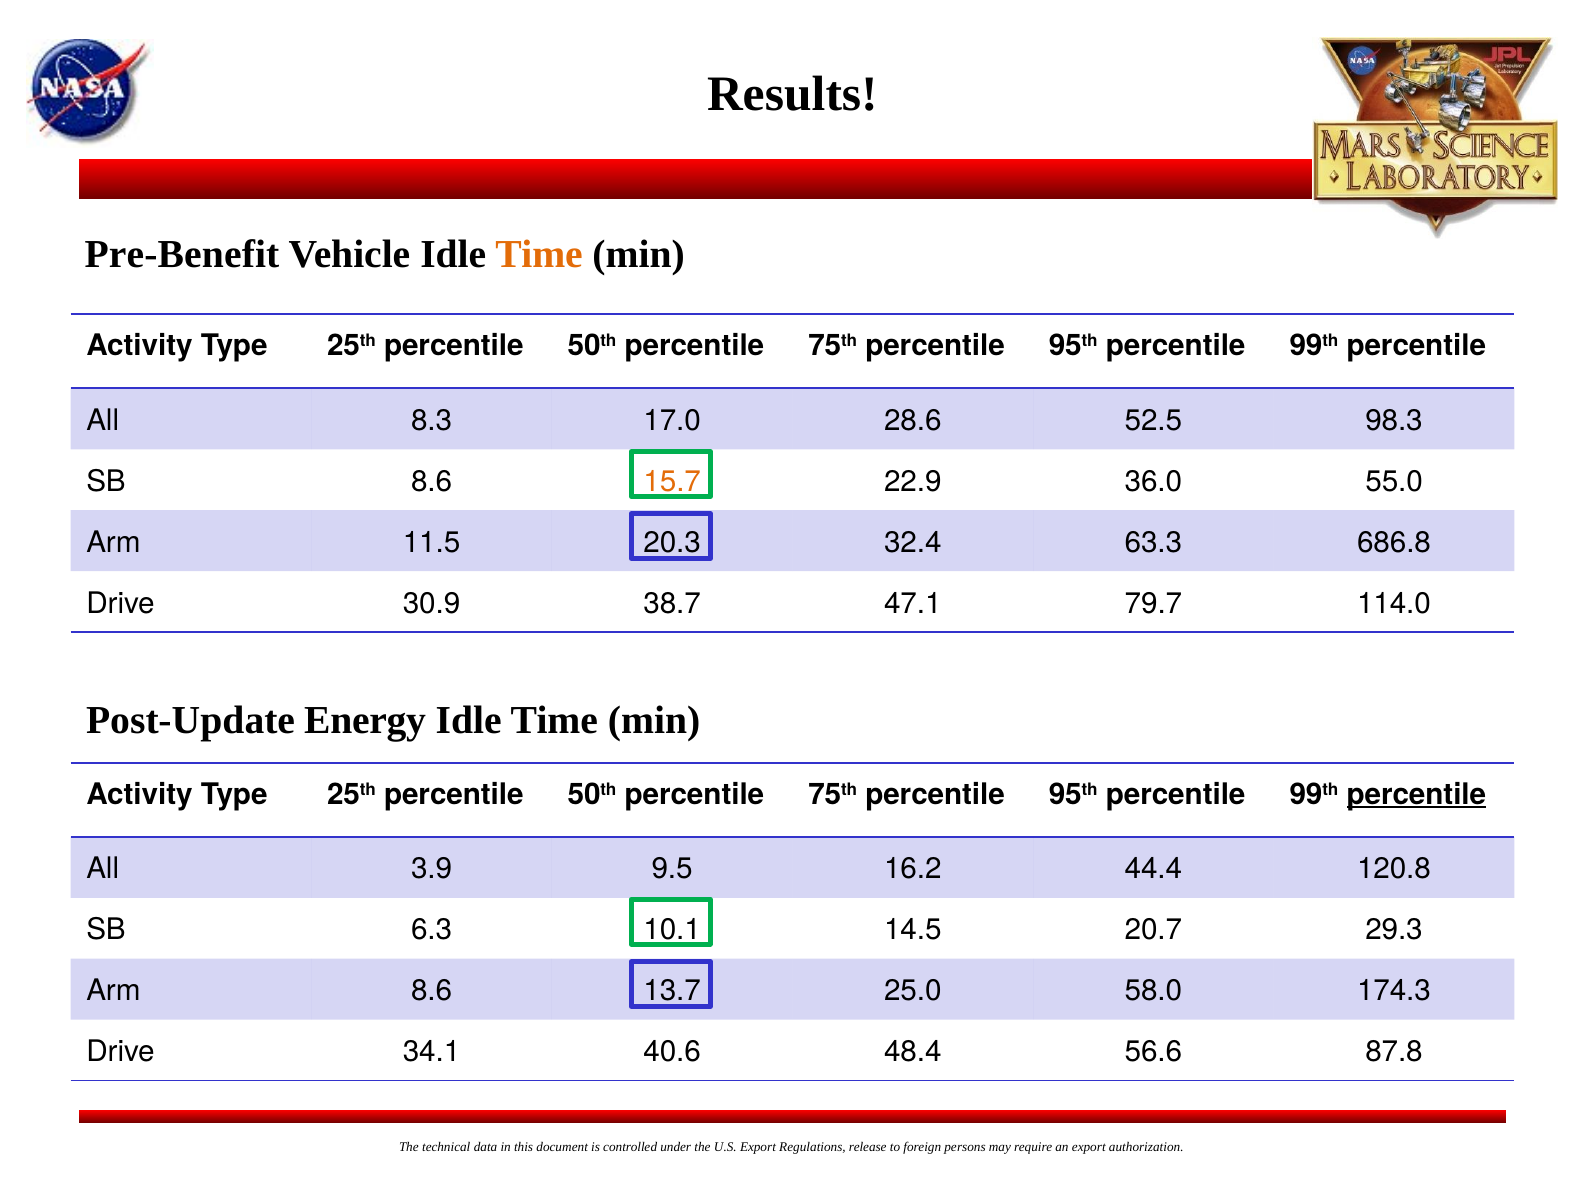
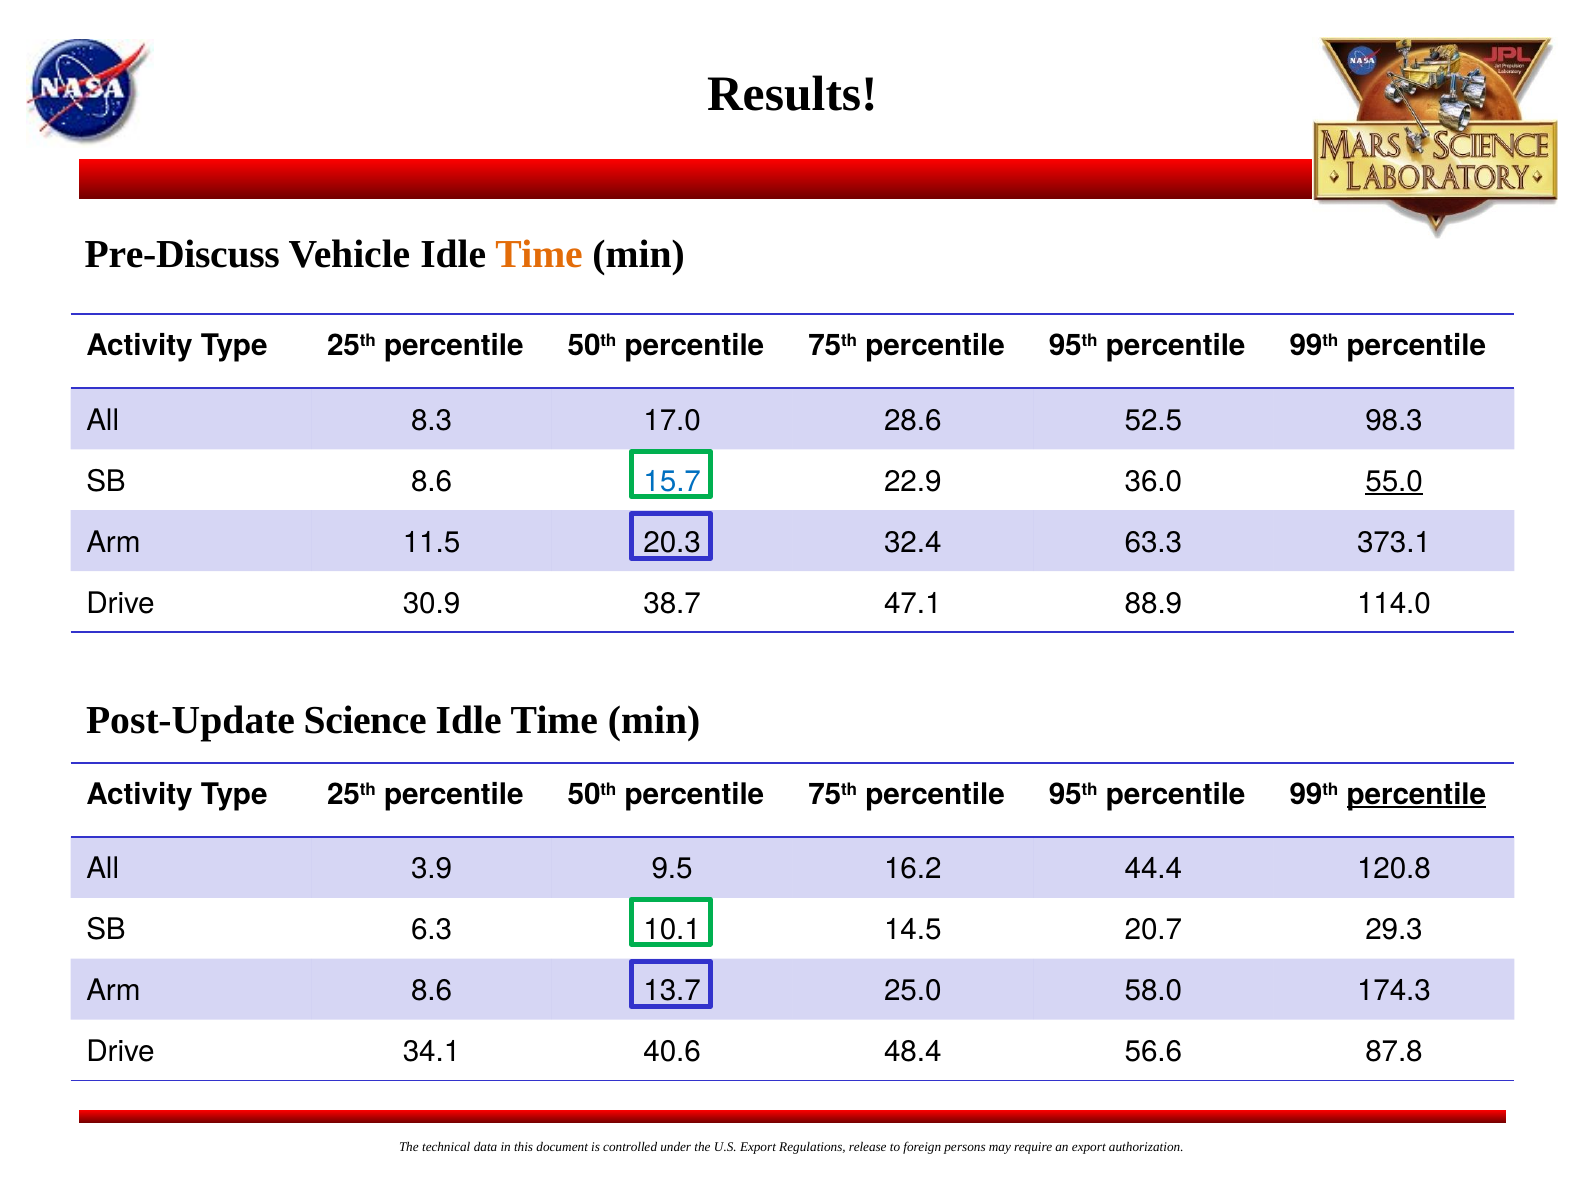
Pre-Benefit: Pre-Benefit -> Pre-Discuss (182, 255)
15.7 colour: orange -> blue (672, 481)
55.0 underline: none -> present (1394, 481)
686.8: 686.8 -> 373.1 (1394, 542)
79.7: 79.7 -> 88.9 (1153, 603)
Energy: Energy -> Science (365, 720)
